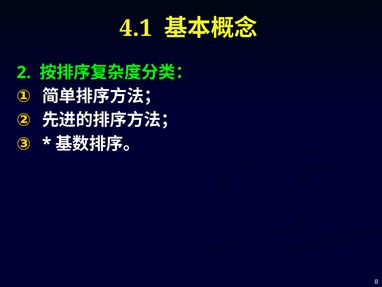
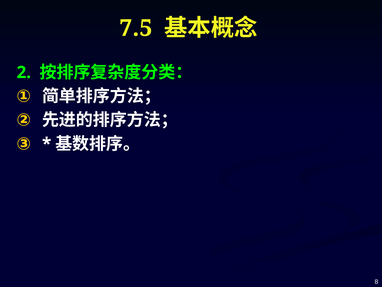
4.1: 4.1 -> 7.5 (136, 28)
